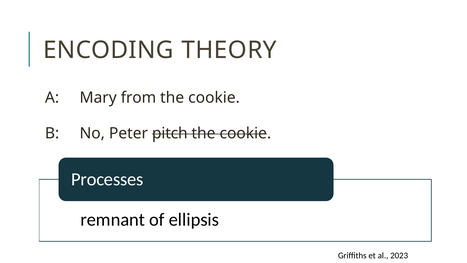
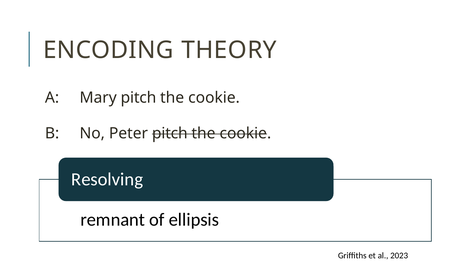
Mary from: from -> pitch (138, 98)
Processes: Processes -> Resolving (107, 179)
